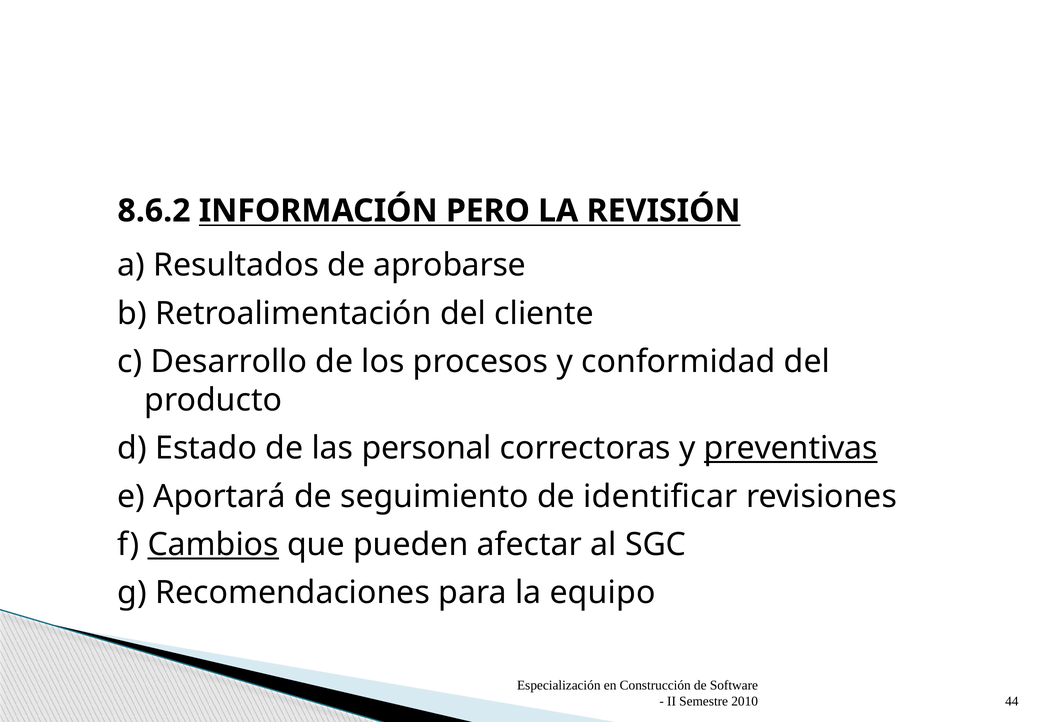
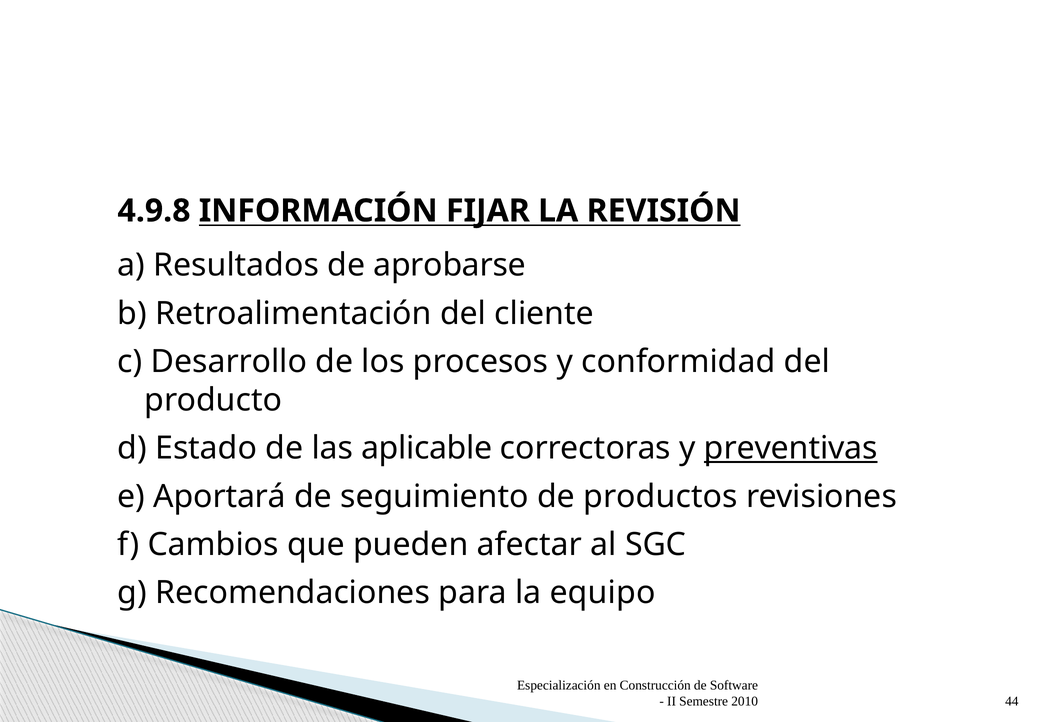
8.6.2: 8.6.2 -> 4.9.8 (154, 211)
PERO: PERO -> FIJAR (488, 211)
personal: personal -> aplicable (427, 448)
identificar: identificar -> productos (660, 496)
Cambios underline: present -> none (213, 545)
